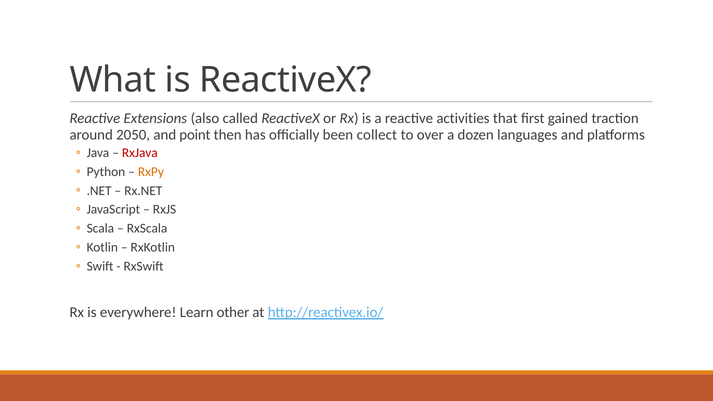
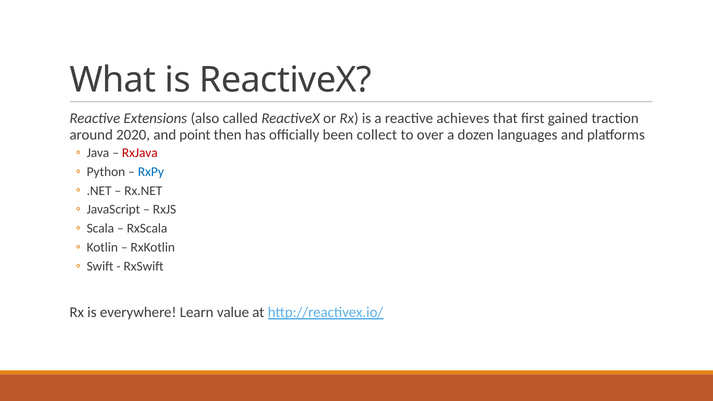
activities: activities -> achieves (463, 119)
2050: 2050 -> 2020 (133, 135)
RxPy colour: orange -> blue (151, 172)
other: other -> value (233, 313)
